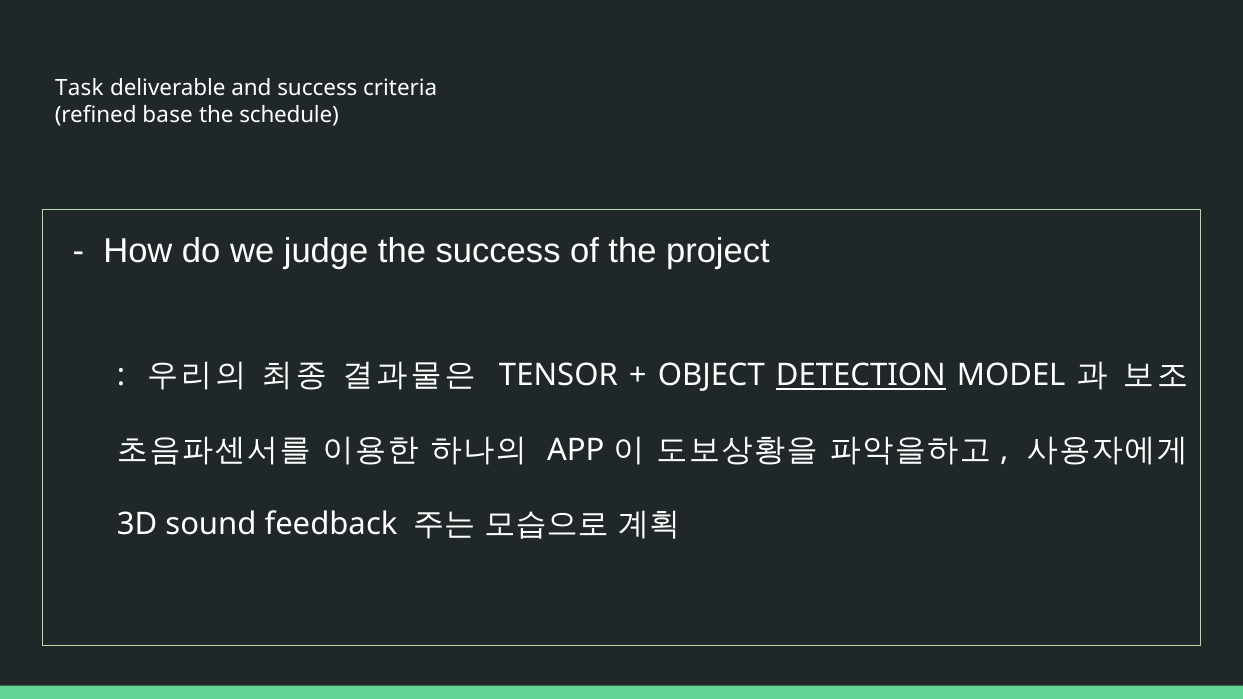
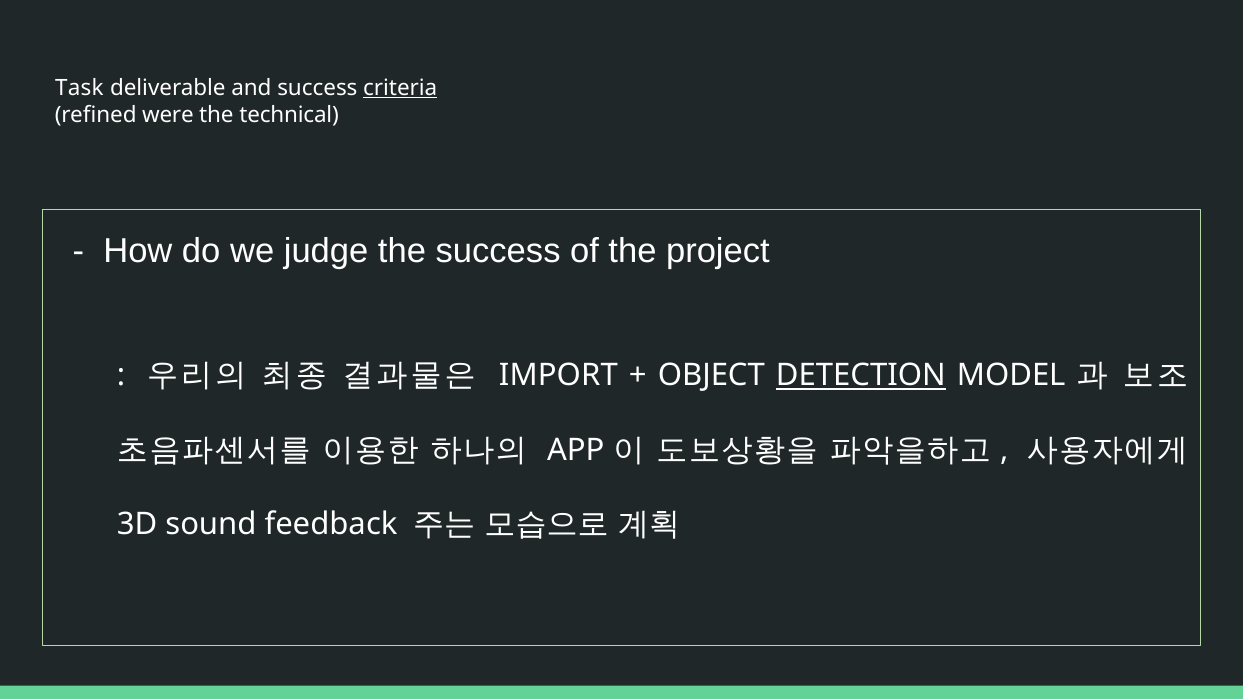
criteria underline: none -> present (400, 88)
base: base -> were (168, 115)
schedule: schedule -> technical (289, 115)
TENSOR: TENSOR -> IMPORT (558, 376)
